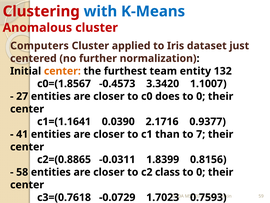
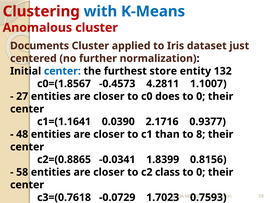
Computers: Computers -> Documents (40, 46)
center colour: orange -> blue (62, 71)
team: team -> store (163, 71)
3.3420: 3.3420 -> 4.2811 (163, 84)
41: 41 -> 48 (22, 134)
7: 7 -> 8 (201, 134)
-0.0311: -0.0311 -> -0.0341 (117, 159)
